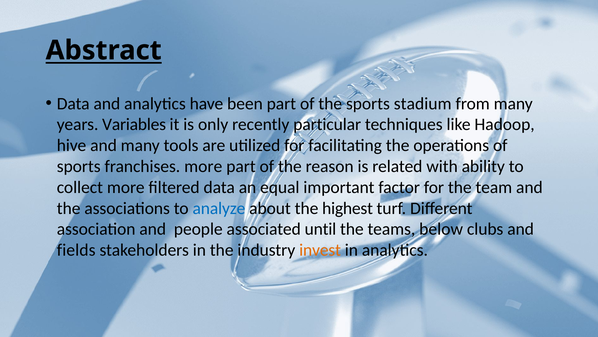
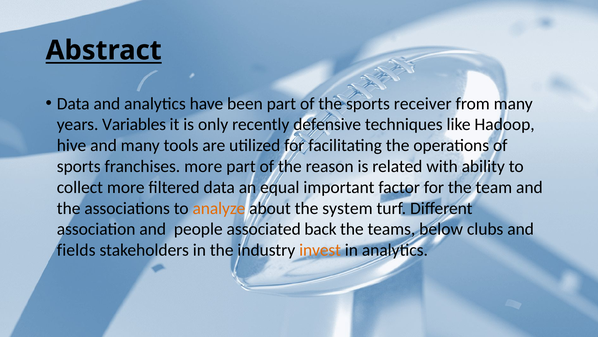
stadium: stadium -> receiver (423, 103)
particular: particular -> defensive (327, 124)
analyze colour: blue -> orange (219, 208)
highest: highest -> system (347, 208)
until: until -> back (320, 229)
